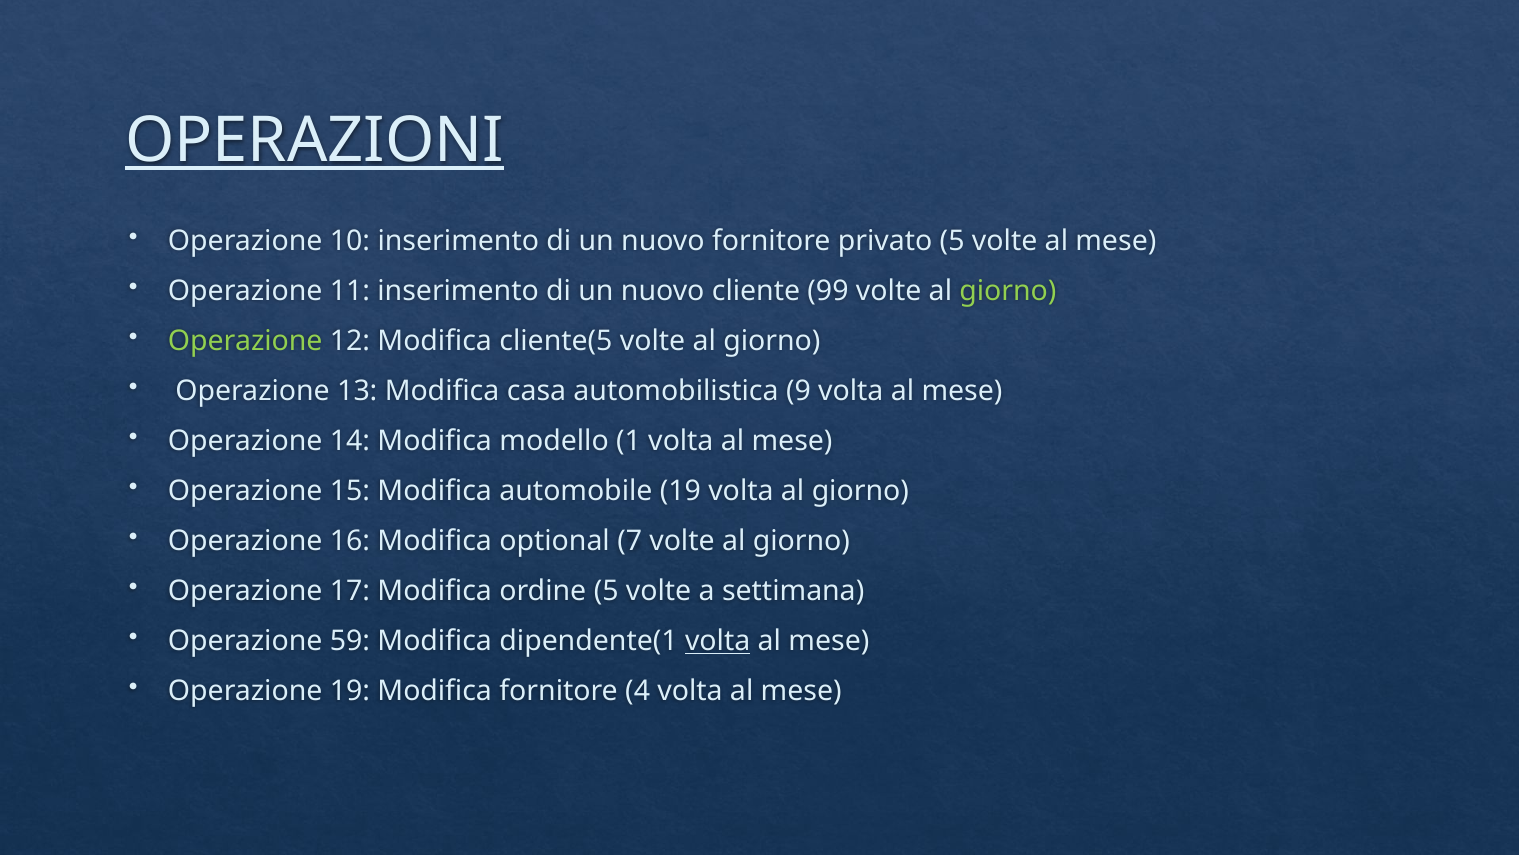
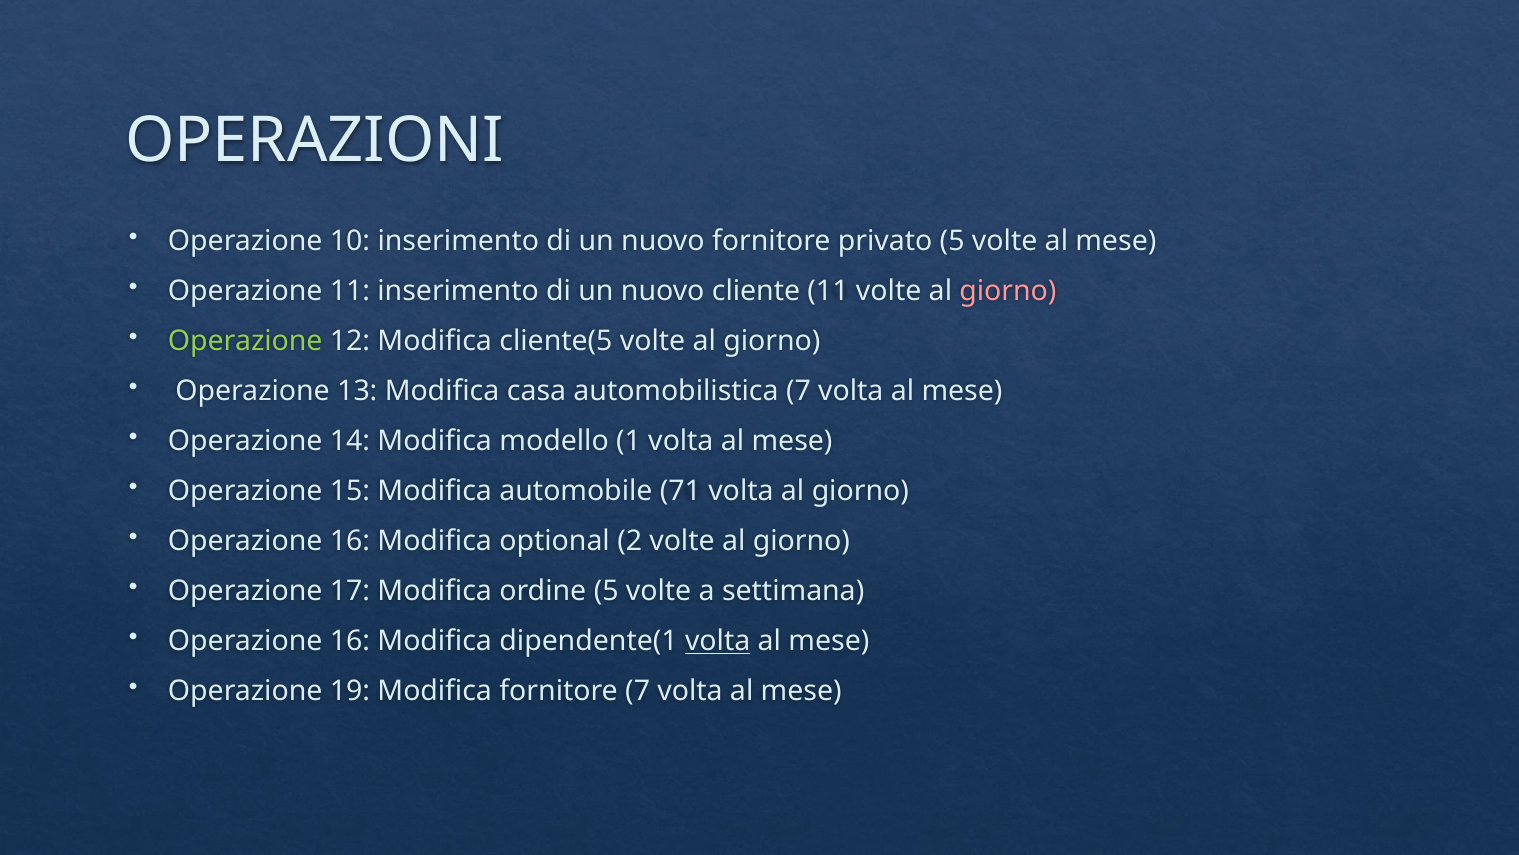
OPERAZIONI underline: present -> none (315, 141)
cliente 99: 99 -> 11 (828, 291)
giorno colour: light green -> pink (1008, 291)
automobilistica 9: 9 -> 7 (799, 391)
automobile 19: 19 -> 71 (680, 491)
7: 7 -> 2 (630, 541)
59: 59 -> 16 (350, 641)
fornitore 4: 4 -> 7 (638, 691)
